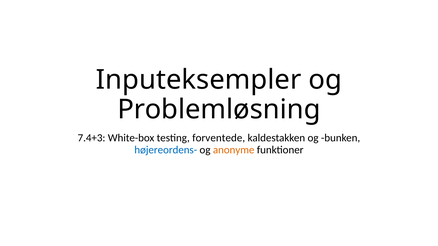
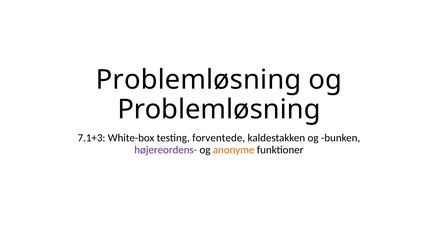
Inputeksempler: Inputeksempler -> Problemløsning (199, 80)
7.4+3: 7.4+3 -> 7.1+3 (92, 138)
højereordens- colour: blue -> purple (166, 150)
